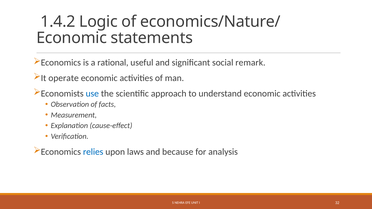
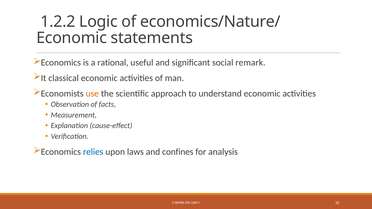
1.4.2: 1.4.2 -> 1.2.2 (58, 22)
operate: operate -> classical (64, 78)
use colour: blue -> orange (92, 94)
because: because -> confines (178, 152)
